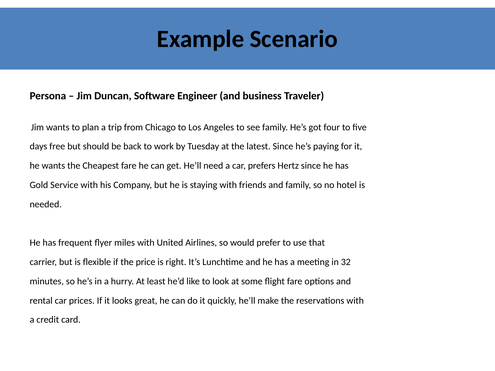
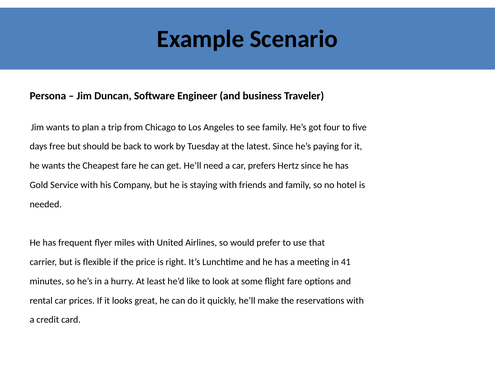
32: 32 -> 41 (346, 262)
